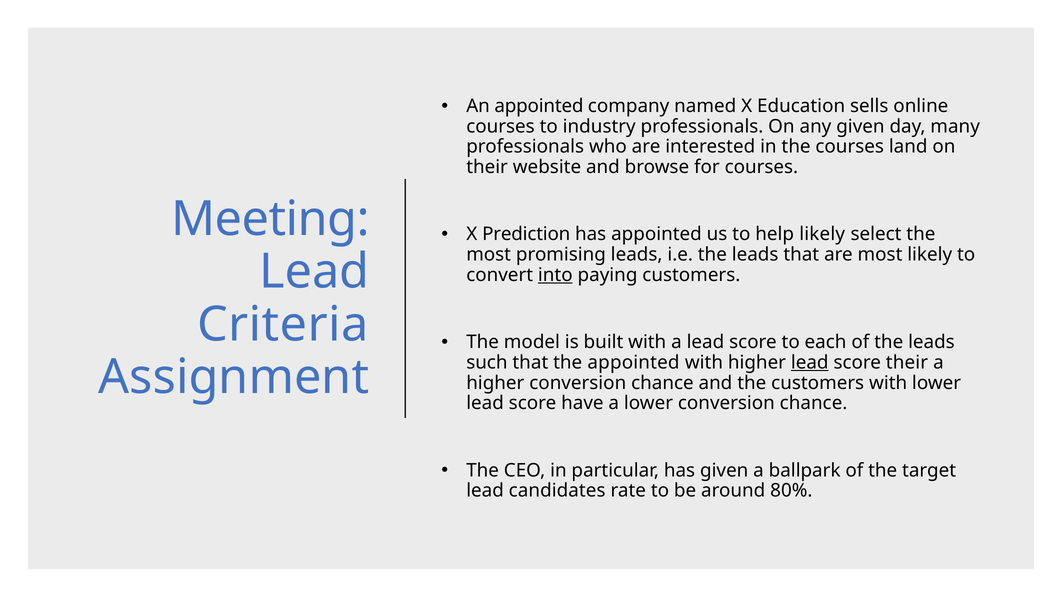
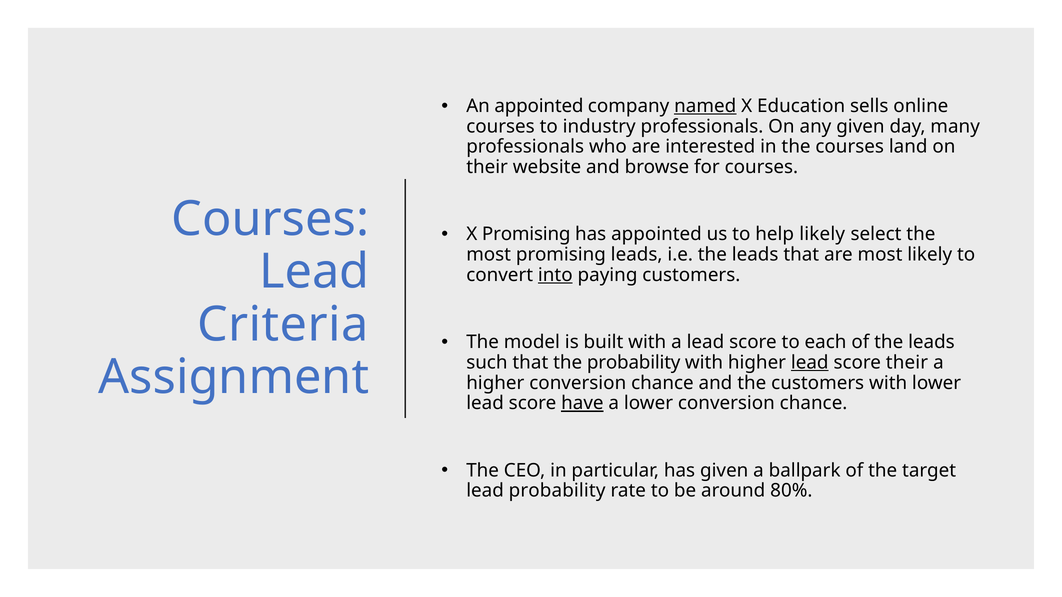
named underline: none -> present (705, 106)
Meeting: Meeting -> Courses (270, 219)
X Prediction: Prediction -> Promising (526, 234)
the appointed: appointed -> probability (634, 363)
have underline: none -> present (582, 403)
lead candidates: candidates -> probability (557, 491)
